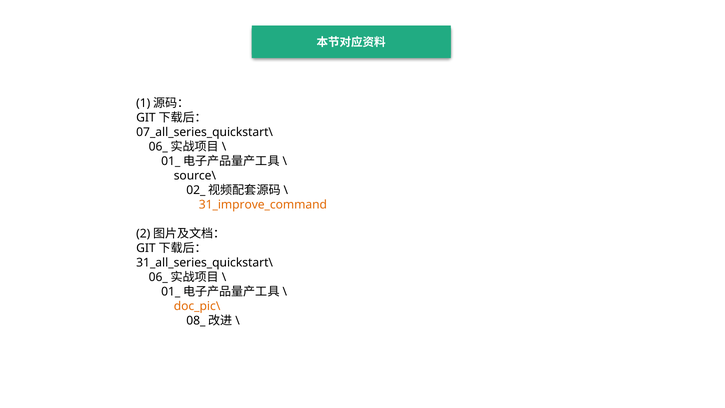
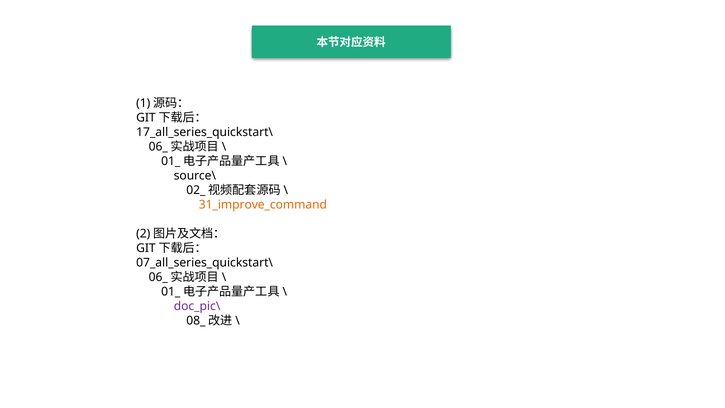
07_all_series_quickstart\: 07_all_series_quickstart\ -> 17_all_series_quickstart\ (205, 132)
31_all_series_quickstart\: 31_all_series_quickstart\ -> 07_all_series_quickstart\ (205, 262)
doc_pic\ colour: orange -> purple (197, 306)
